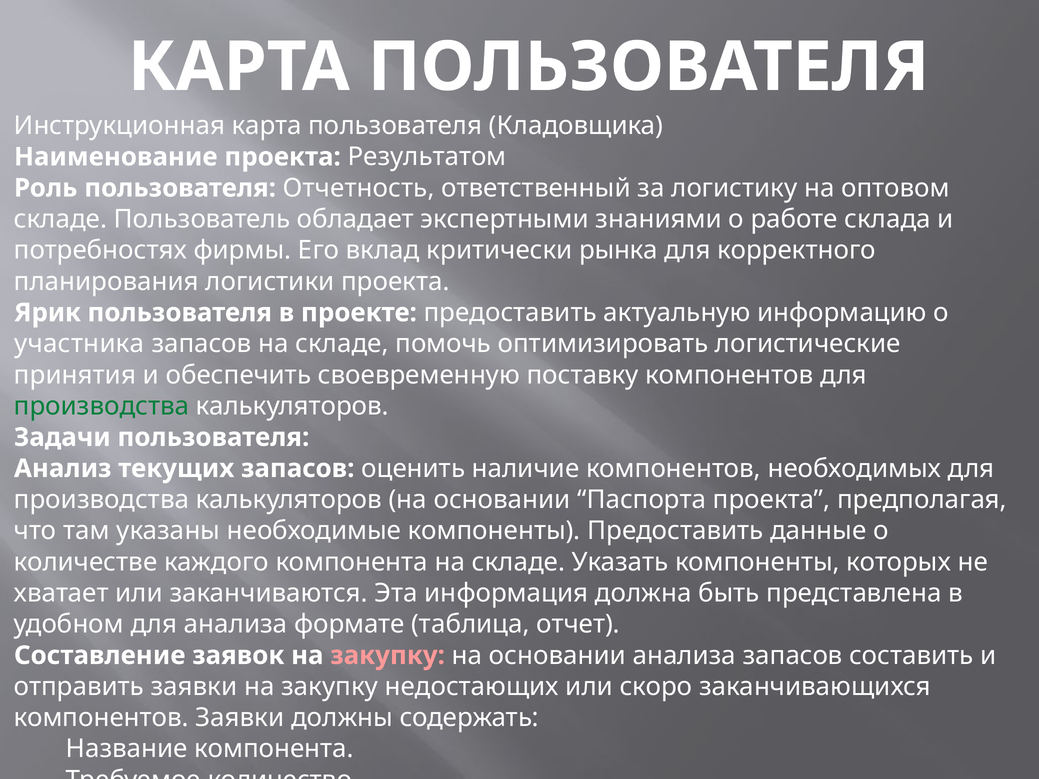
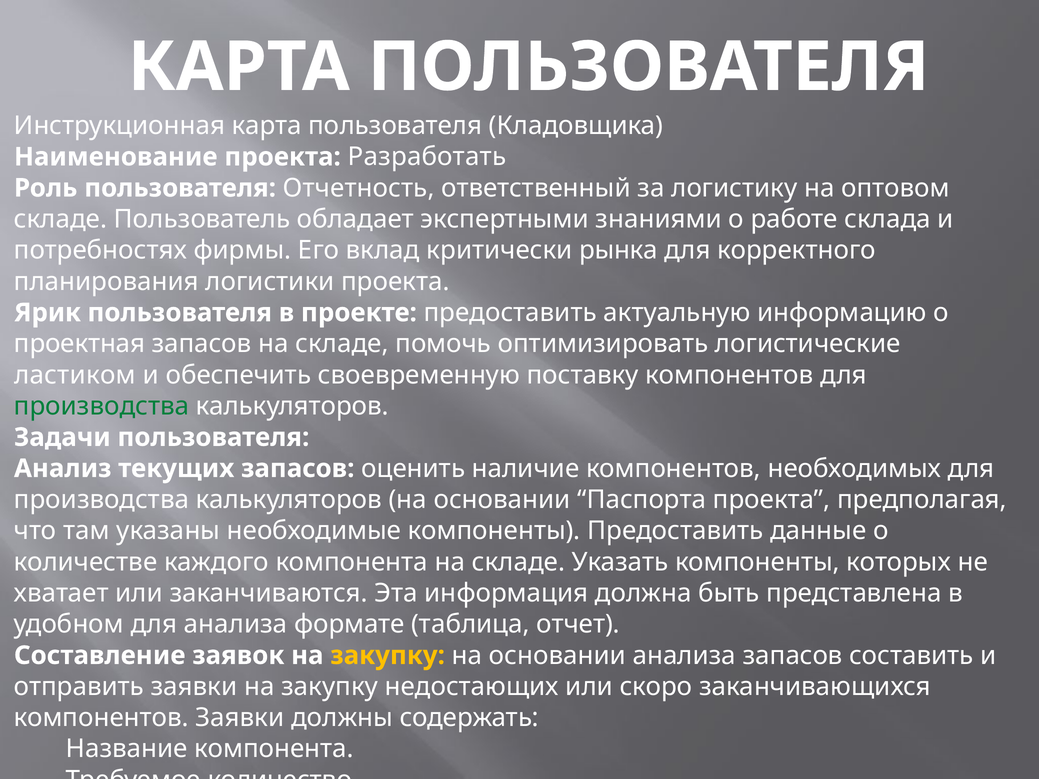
Результатом: Результатом -> Разработать (427, 157)
участника: участника -> проектная (80, 344)
принятия: принятия -> ластиком (75, 375)
закупку colour: pink -> yellow (388, 656)
